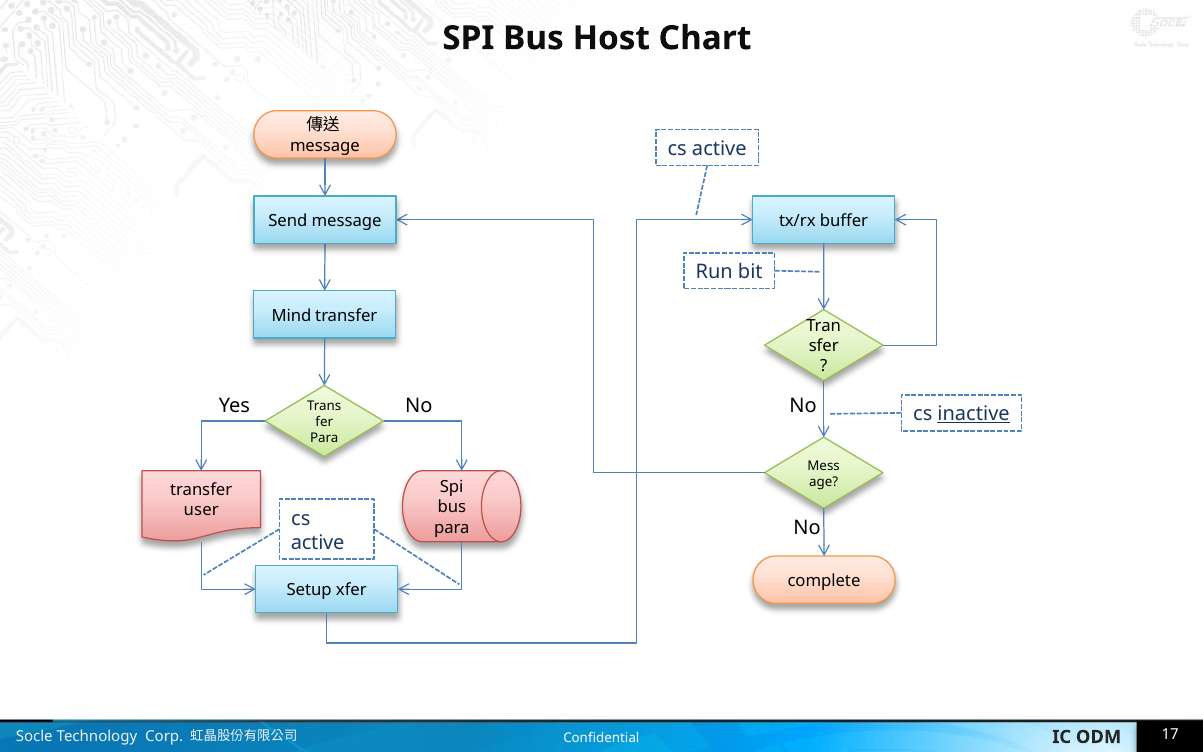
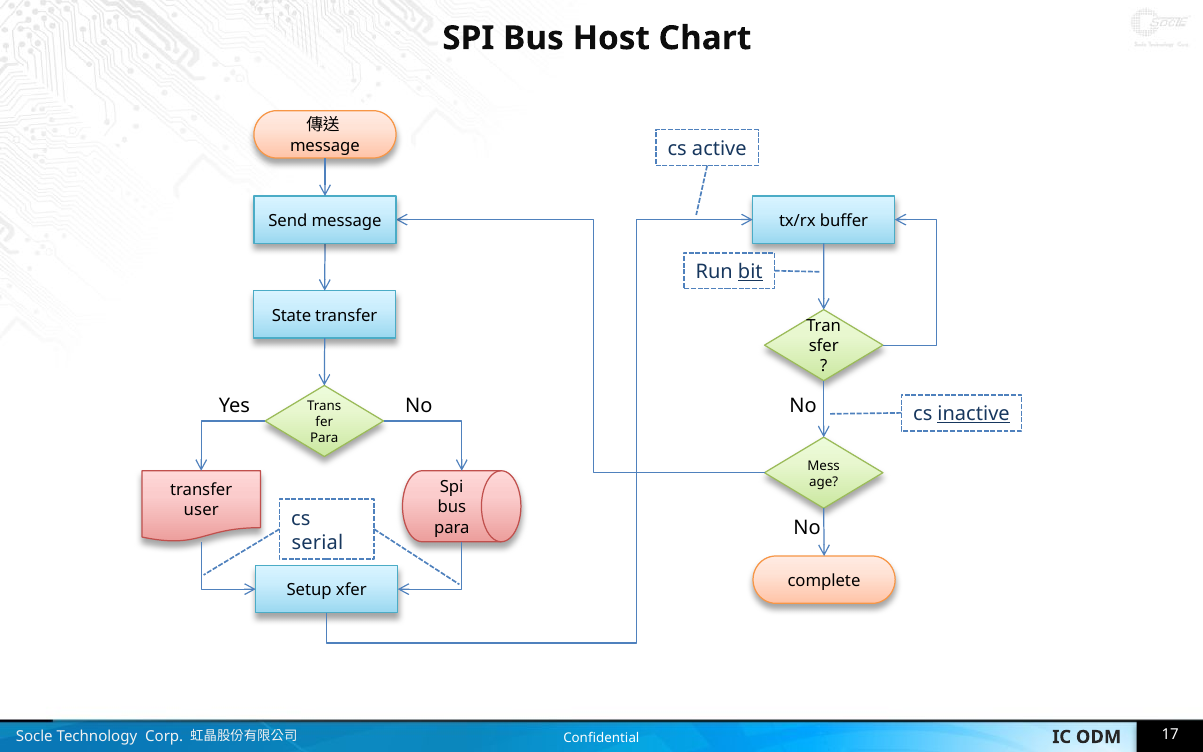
bit underline: none -> present (750, 272)
Mind: Mind -> State (292, 315)
active: active -> serial (317, 542)
